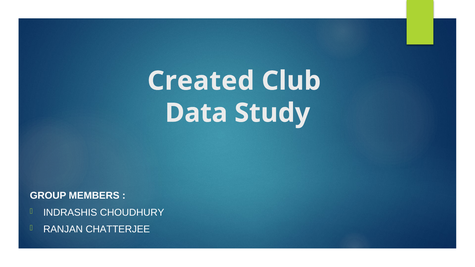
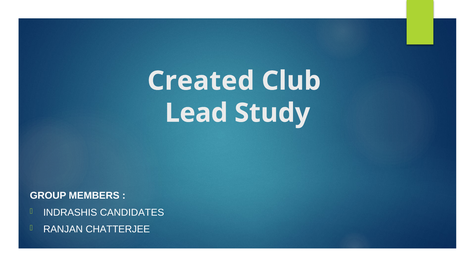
Data: Data -> Lead (196, 113)
CHOUDHURY: CHOUDHURY -> CANDIDATES (132, 213)
